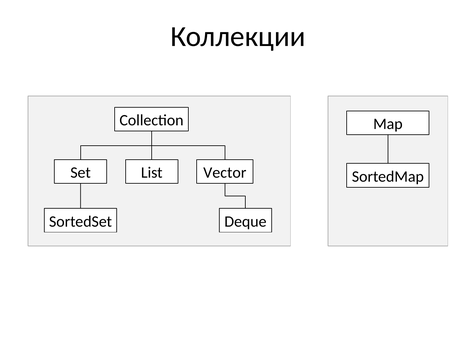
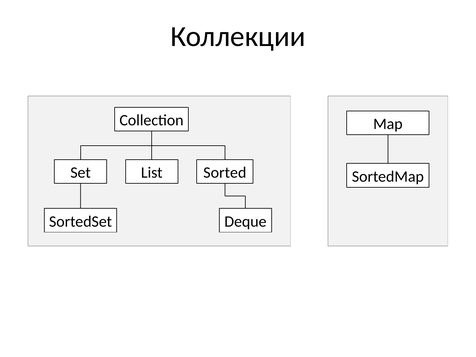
Vector: Vector -> Sorted (225, 173)
